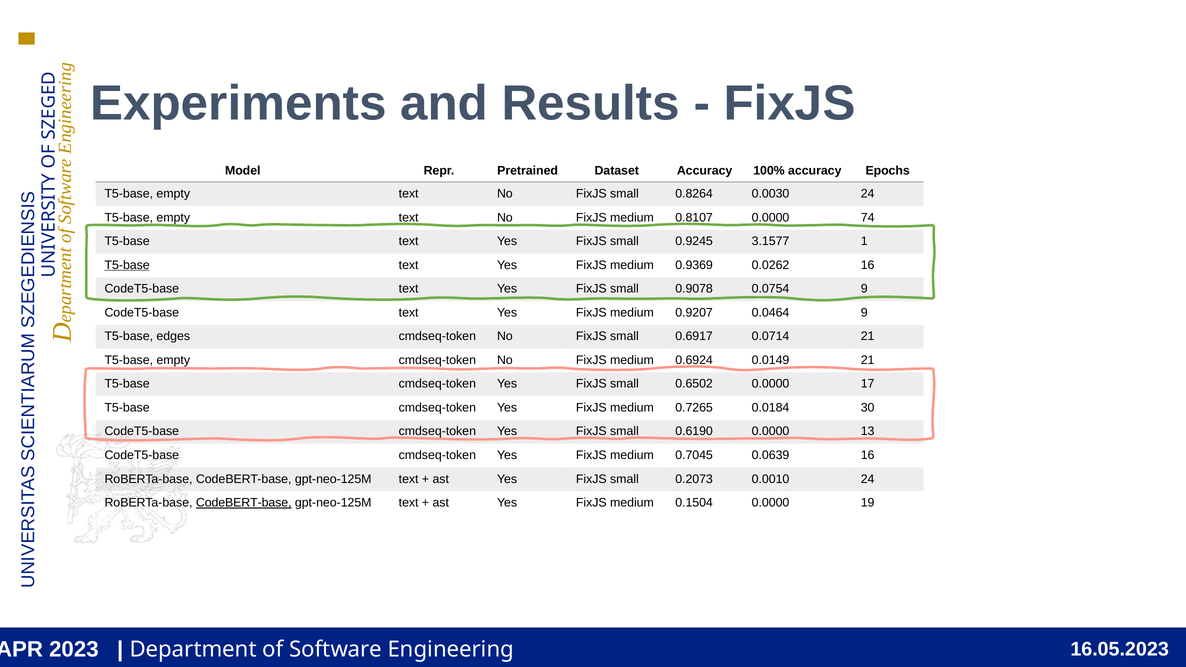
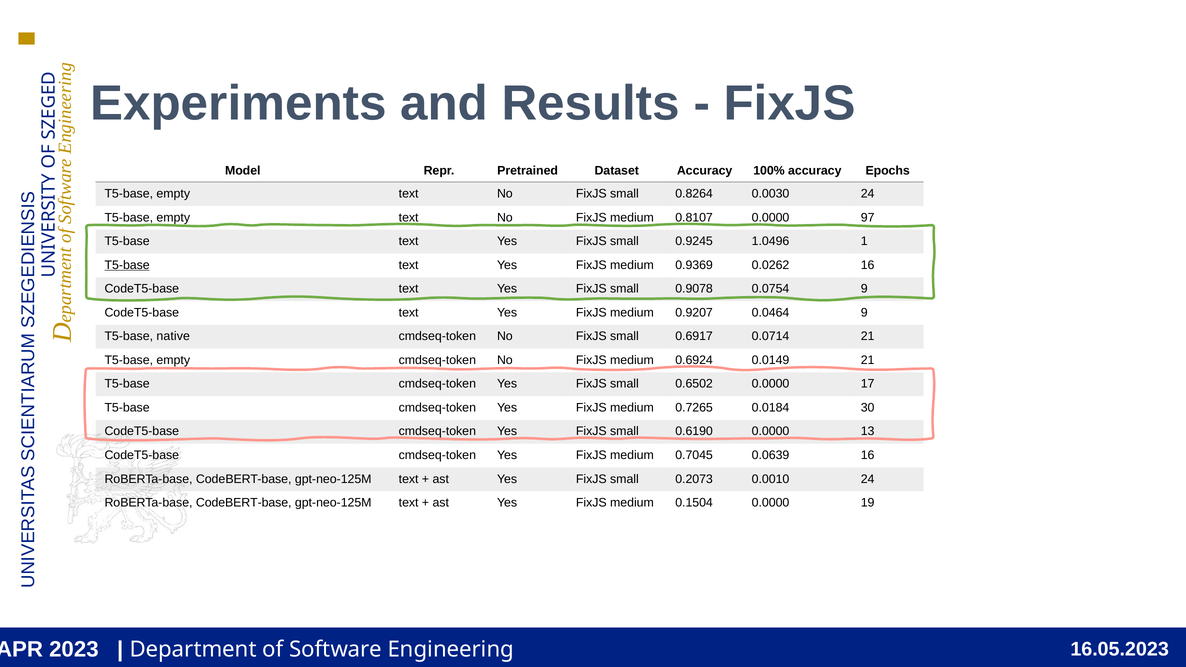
74: 74 -> 97 (868, 217)
3.1577: 3.1577 -> 1.0496 (771, 241)
edges: edges -> native (173, 336)
CodeBERT-base underline: present -> none (244, 503)
